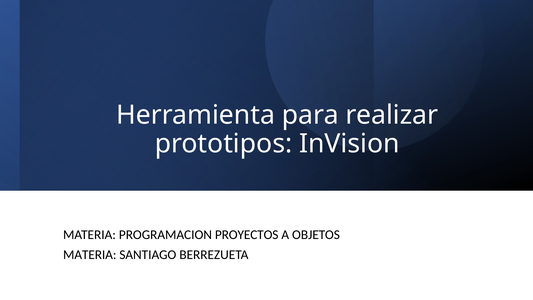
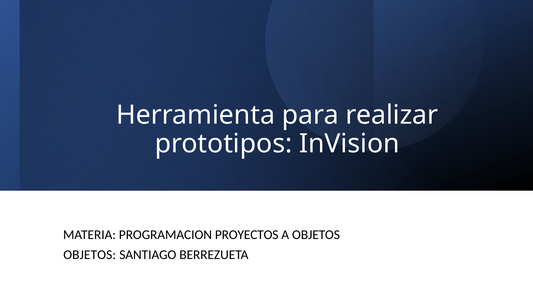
MATERIA: MATERIA -> OBJETOS (90, 255)
